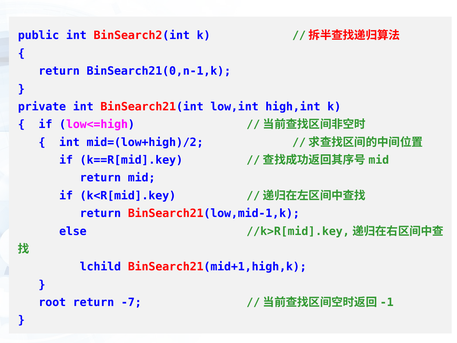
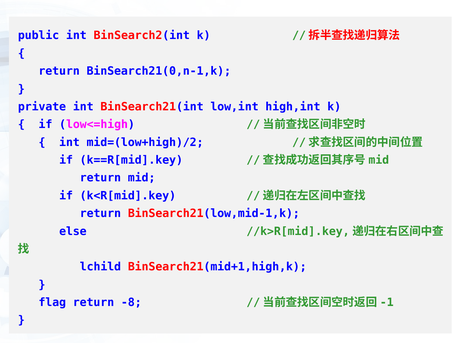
root: root -> flag (52, 302)
-7: -7 -> -8 (131, 302)
